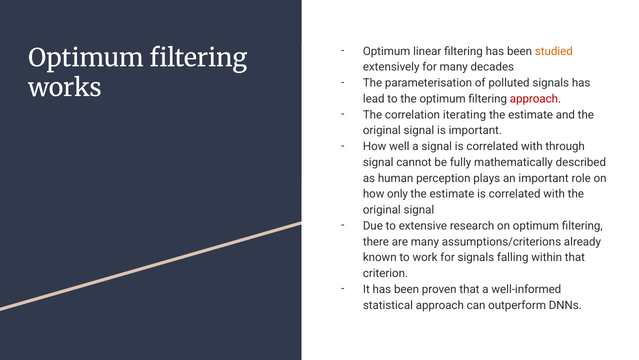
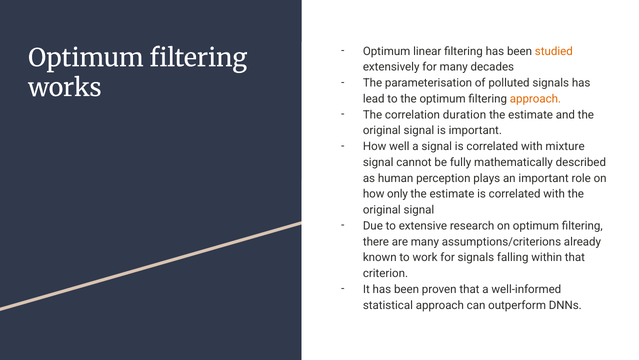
approach colour: red -> orange (535, 99)
iterating: iterating -> duration (465, 115)
through: through -> mixture (565, 146)
